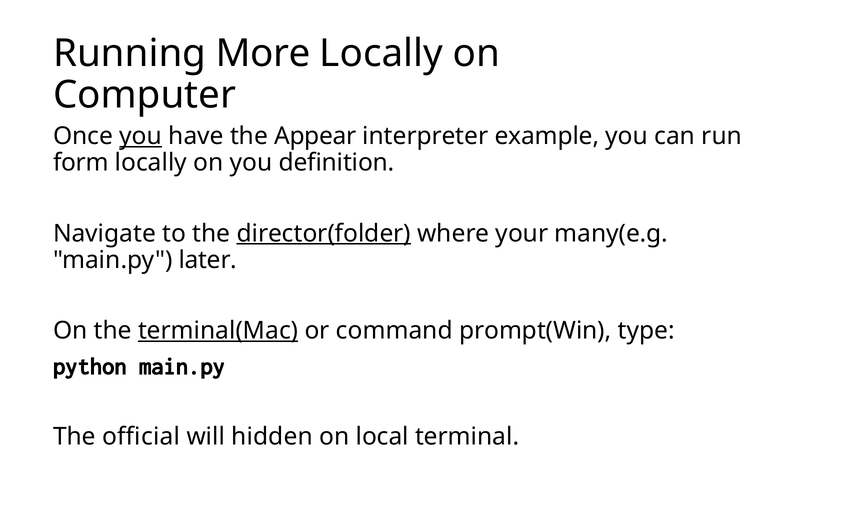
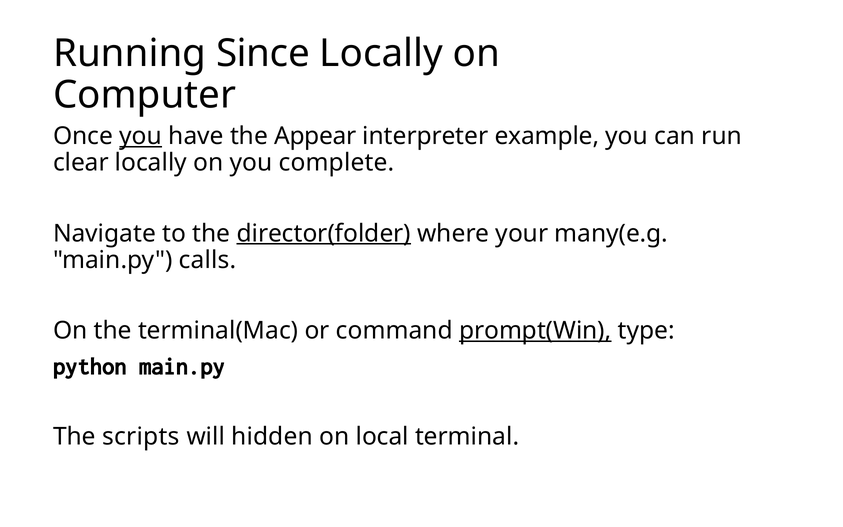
More: More -> Since (263, 53)
form: form -> clear (81, 163)
definition: definition -> complete (336, 163)
later: later -> calls (208, 260)
terminal(Mac underline: present -> none (218, 331)
prompt(Win underline: none -> present (535, 331)
official: official -> scripts (141, 437)
